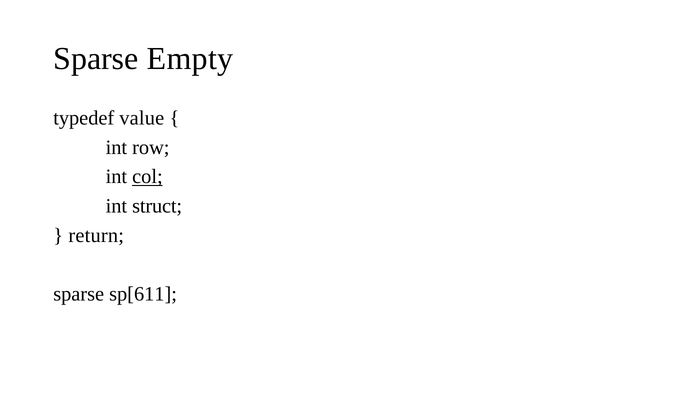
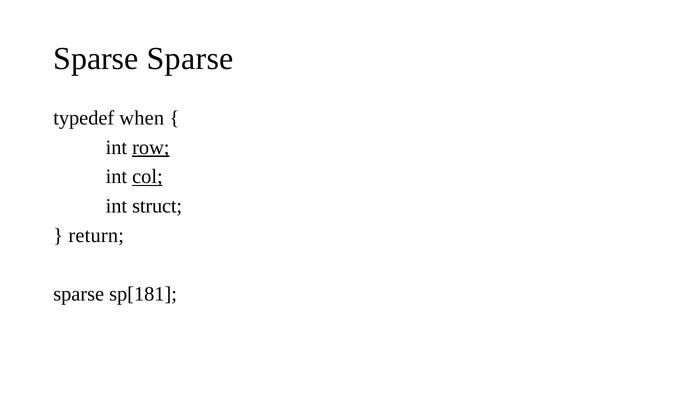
Sparse Empty: Empty -> Sparse (190, 59)
value: value -> when (142, 118)
row underline: none -> present (151, 147)
sp[611: sp[611 -> sp[181 (143, 294)
